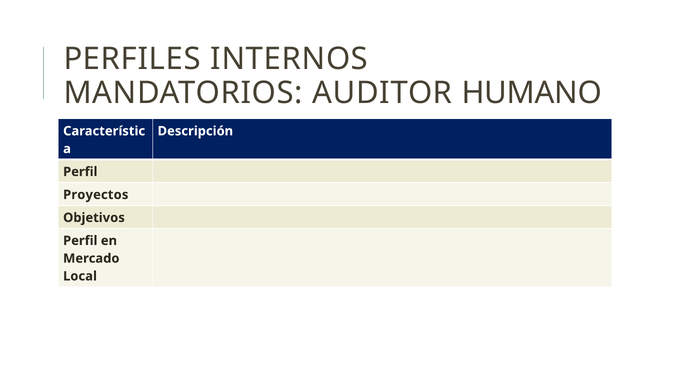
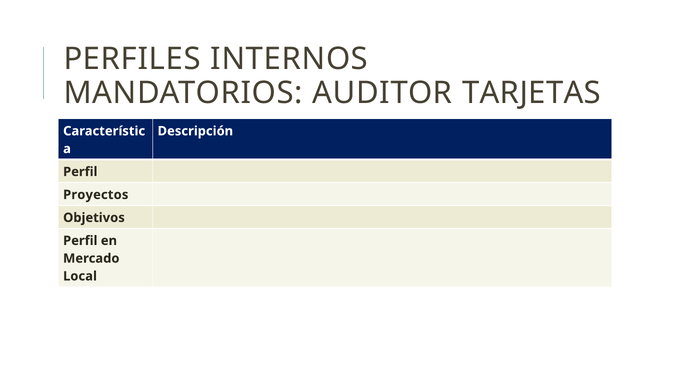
HUMANO: HUMANO -> TARJETAS (532, 93)
